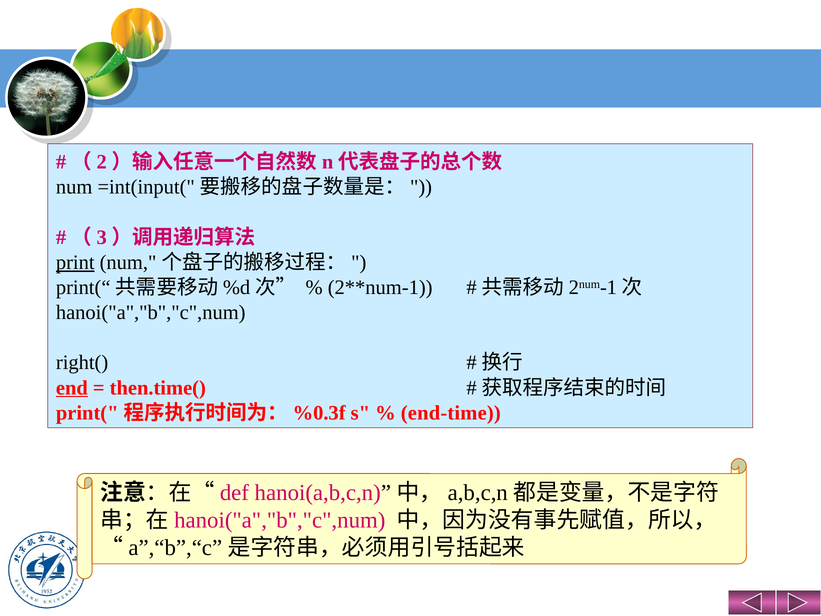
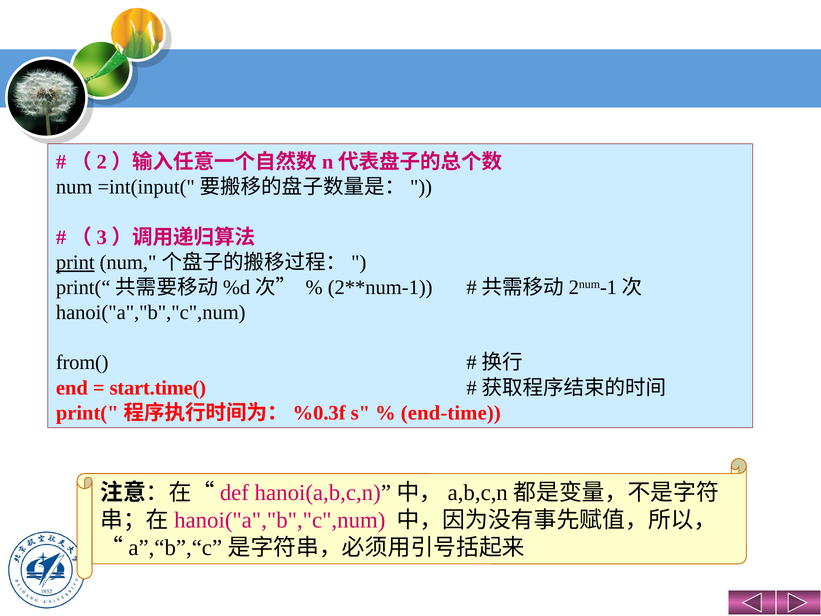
right(: right( -> from( (82, 363)
end underline: present -> none (72, 388)
then.time(: then.time( -> start.time( (158, 388)
